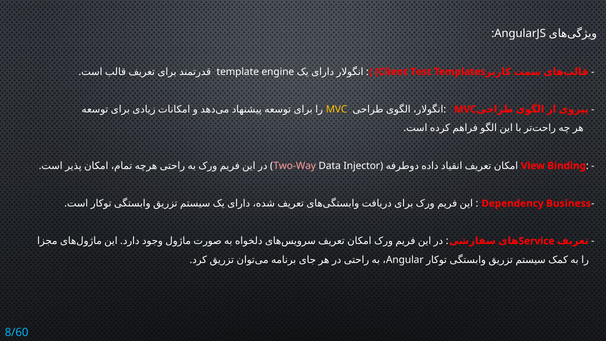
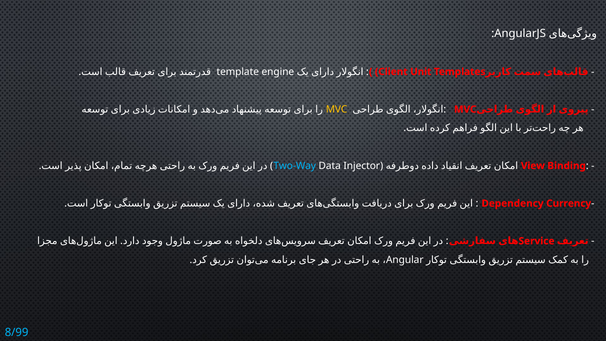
Test: Test -> Unit (421, 72)
Two-Way colour: pink -> light blue (295, 166)
Business: Business -> Currency (569, 203)
8/60: 8/60 -> 8/99 (17, 332)
